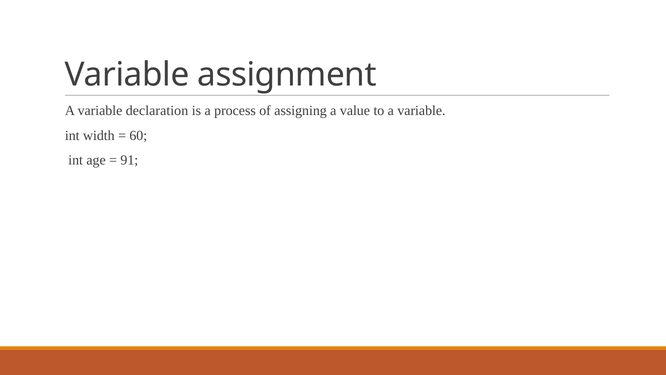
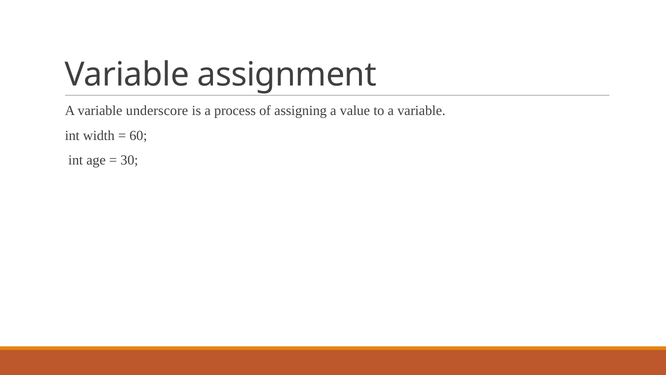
declaration: declaration -> underscore (157, 111)
91: 91 -> 30 (129, 160)
